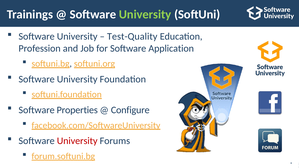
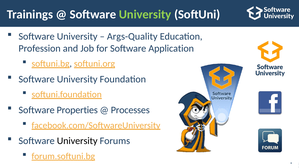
Test-Quality: Test-Quality -> Args-Quality (132, 37)
Configure: Configure -> Processes (130, 110)
University colour: red -> black (77, 141)
